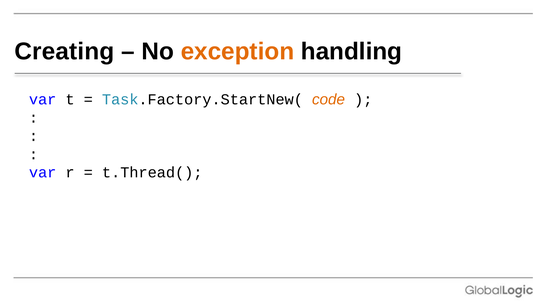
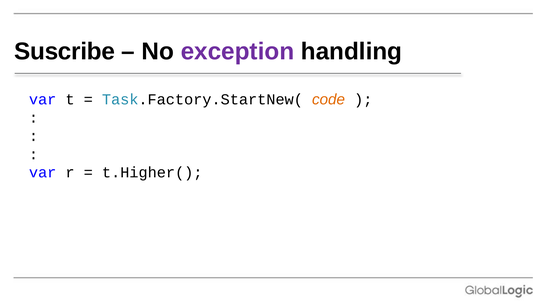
Creating: Creating -> Suscribe (65, 52)
exception colour: orange -> purple (237, 52)
t.Thread(: t.Thread( -> t.Higher( (152, 172)
